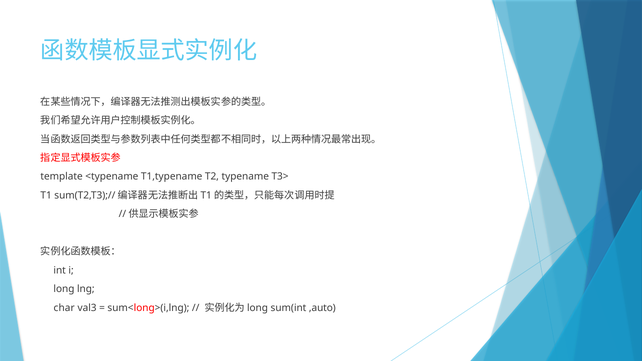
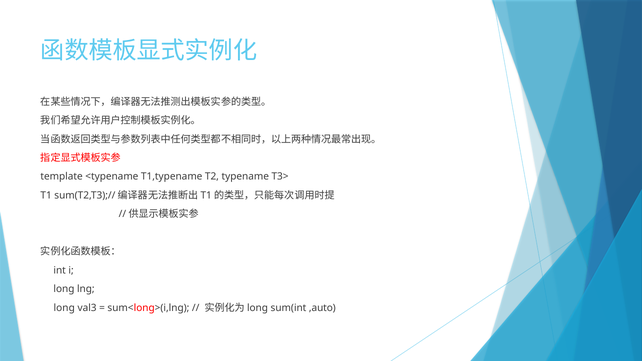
char: char -> long (64, 308)
